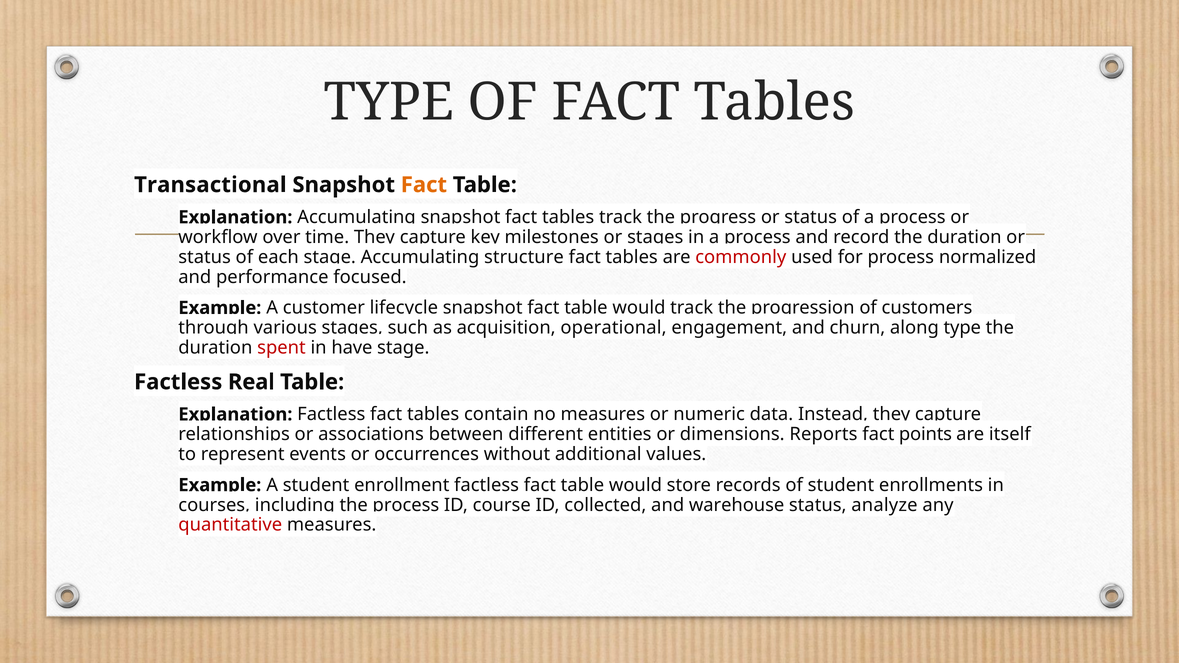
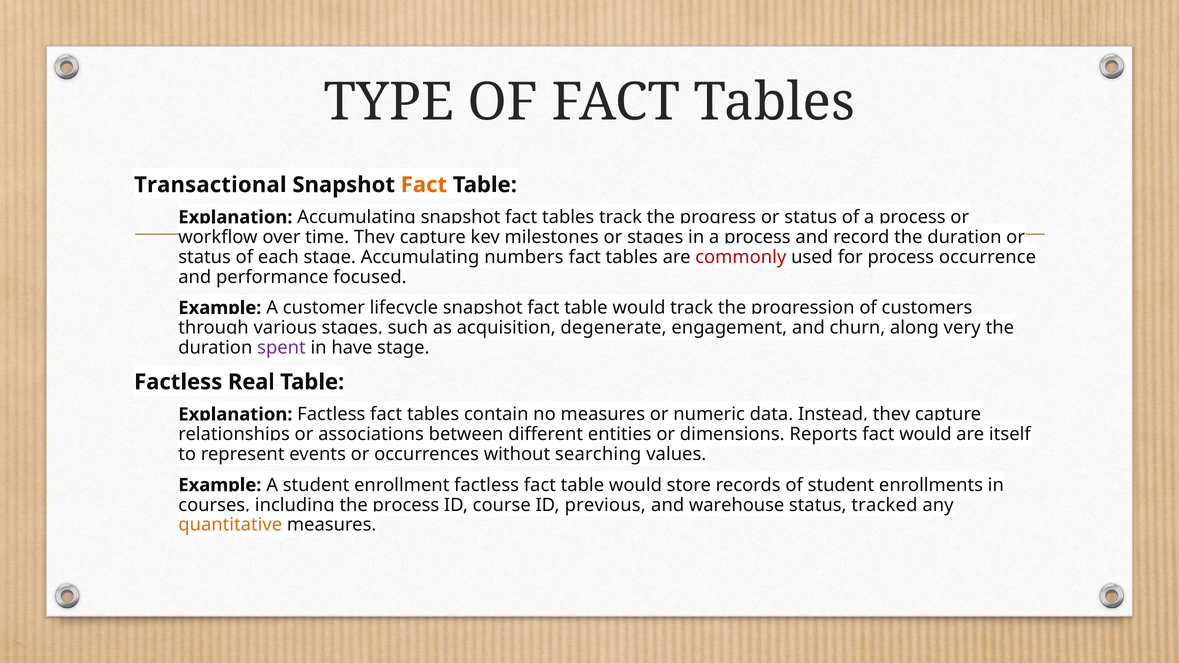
structure: structure -> numbers (524, 257)
normalized: normalized -> occurrence (988, 257)
operational: operational -> degenerate (614, 328)
along type: type -> very (962, 328)
spent colour: red -> purple (281, 348)
fact points: points -> would (925, 434)
additional: additional -> searching (598, 454)
collected: collected -> previous (605, 505)
analyze: analyze -> tracked (884, 505)
quantitative colour: red -> orange (230, 525)
